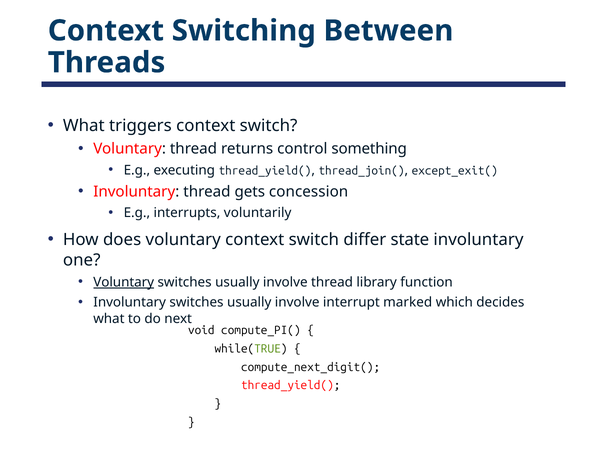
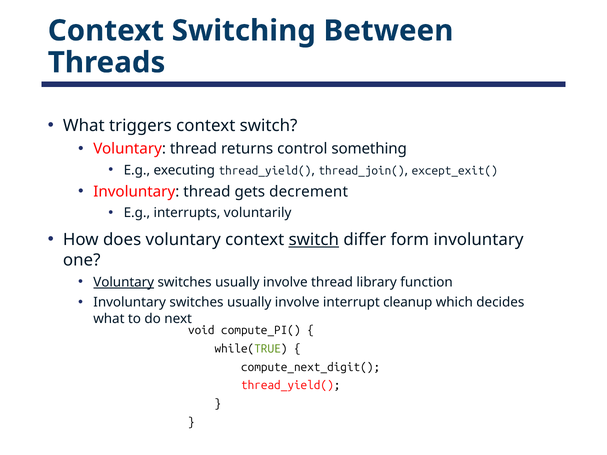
concession: concession -> decrement (309, 192)
switch underline: none -> present (314, 240)
state: state -> form (410, 240)
marked: marked -> cleanup (408, 303)
